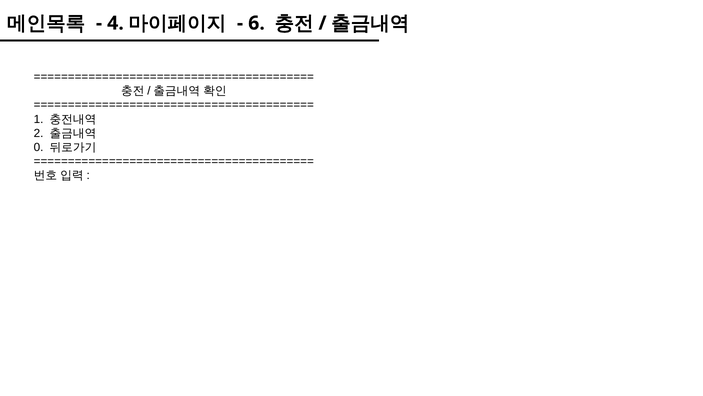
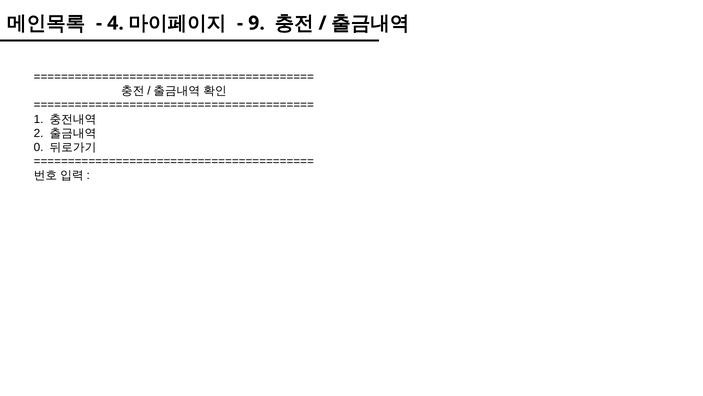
6: 6 -> 9 (257, 23)
